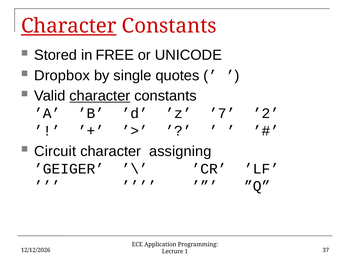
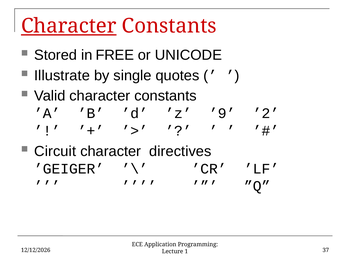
Dropbox: Dropbox -> Illustrate (62, 76)
character underline: present -> none (100, 96)
’7: ’7 -> ’9 (222, 114)
assigning: assigning -> directives (180, 152)
